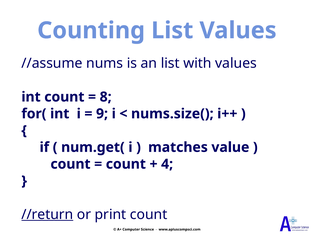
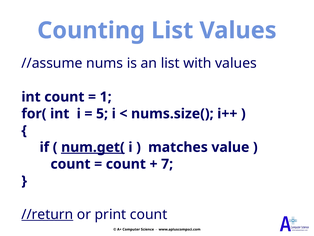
8: 8 -> 1 (106, 97)
9: 9 -> 5 (102, 113)
num.get( underline: none -> present (93, 147)
4: 4 -> 7 (167, 164)
